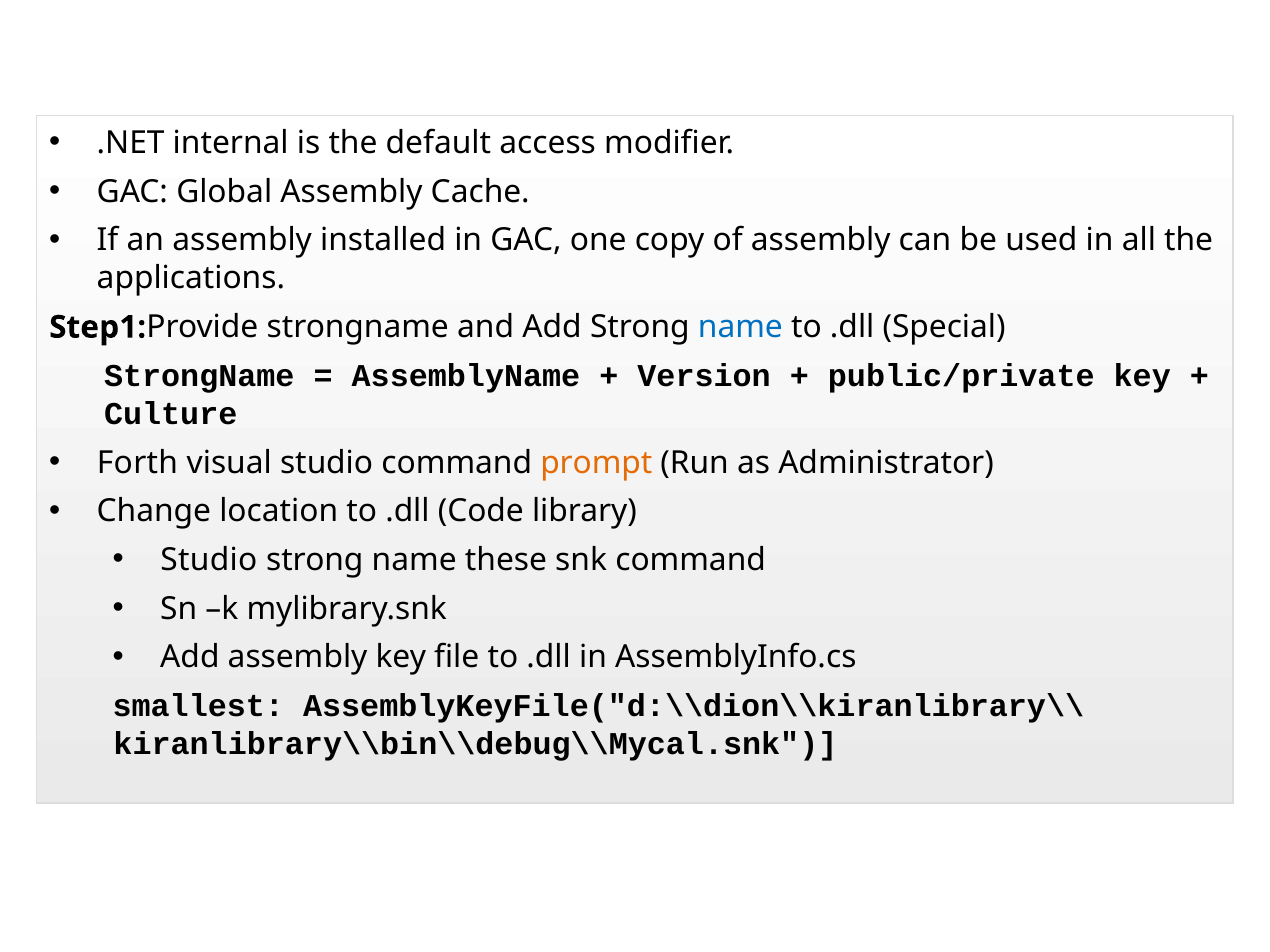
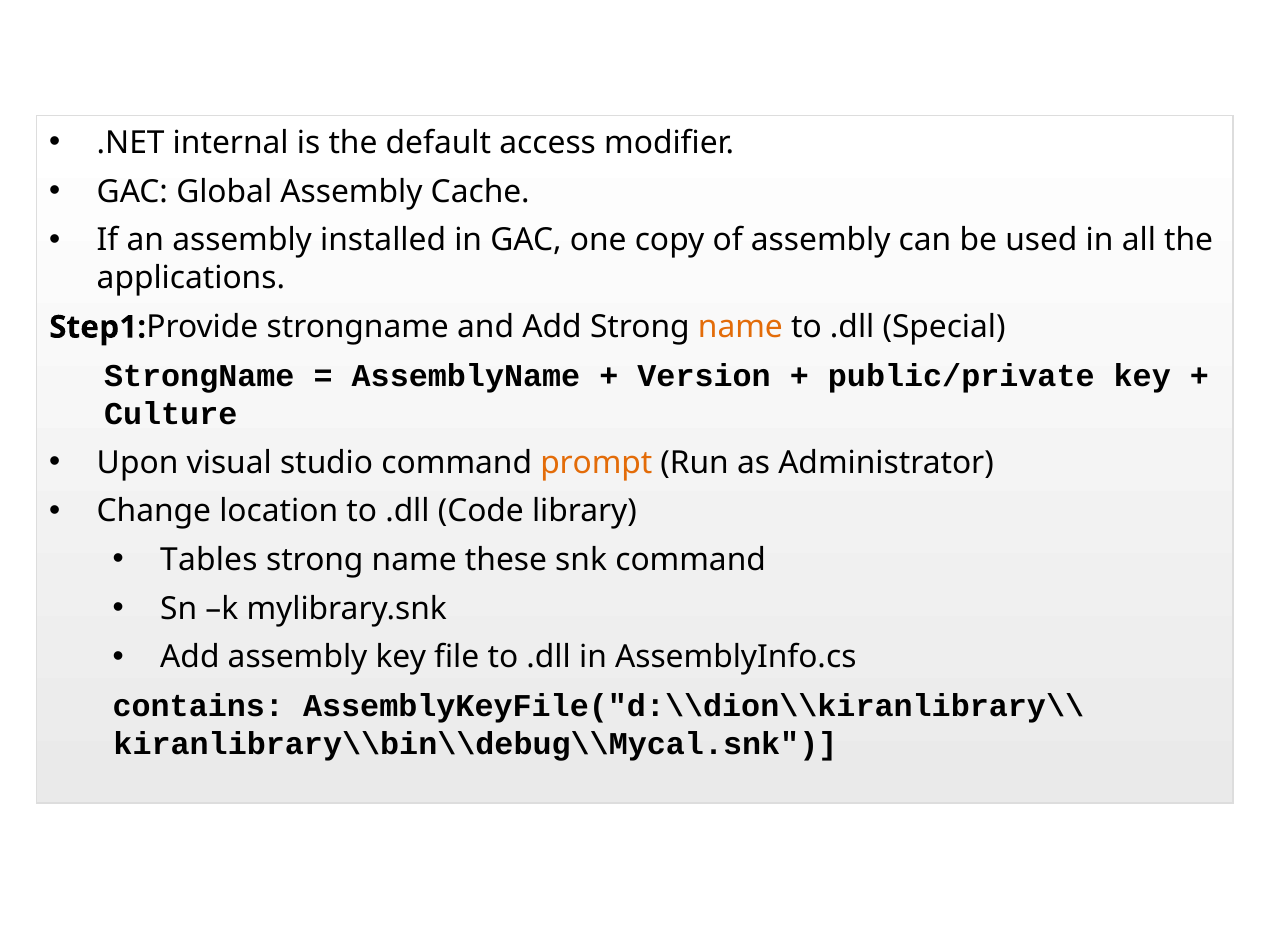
name colour: blue -> orange (740, 327)
Forth: Forth -> Upon (138, 463)
Studio: Studio -> Tables (209, 560)
smallest: smallest -> contains (198, 706)
